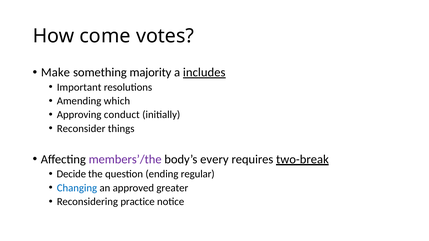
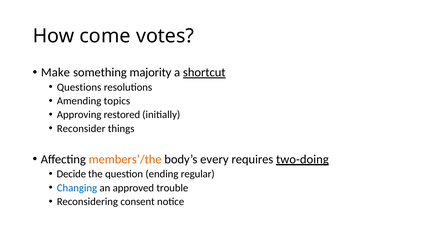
includes: includes -> shortcut (204, 73)
Important: Important -> Questions (79, 87)
which: which -> topics (117, 101)
conduct: conduct -> restored (122, 115)
members’/the colour: purple -> orange (125, 160)
two-break: two-break -> two-doing (302, 160)
greater: greater -> trouble (172, 188)
practice: practice -> consent (138, 202)
